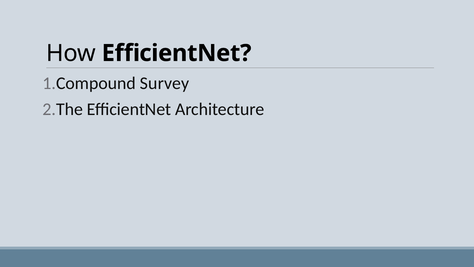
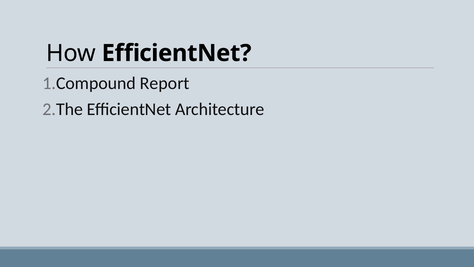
Survey: Survey -> Report (165, 83)
